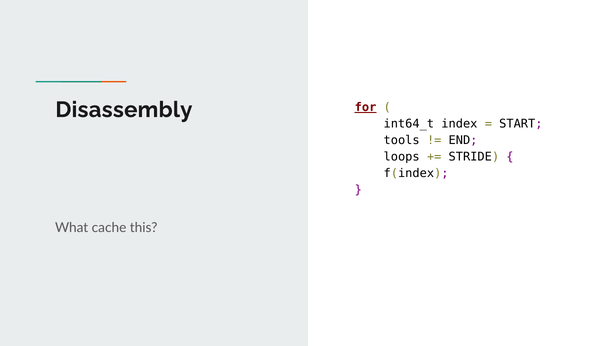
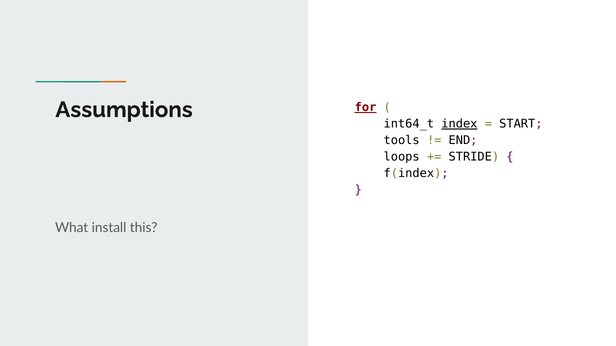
Disassembly: Disassembly -> Assumptions (124, 110)
index underline: none -> present (459, 124)
cache: cache -> install (109, 228)
